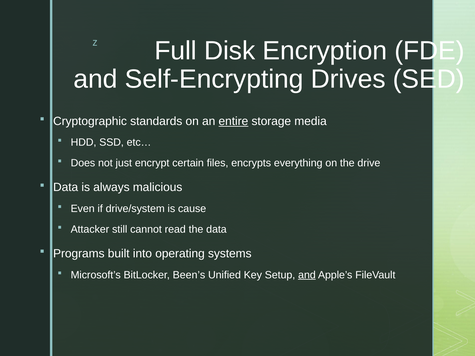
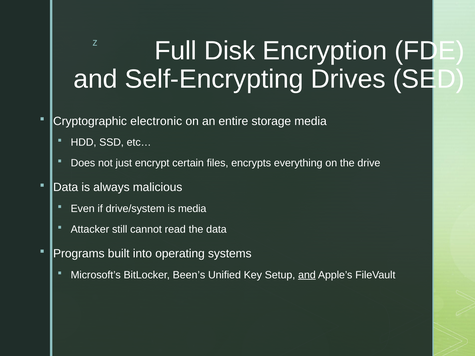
standards: standards -> electronic (156, 121)
entire underline: present -> none (233, 121)
is cause: cause -> media (192, 209)
